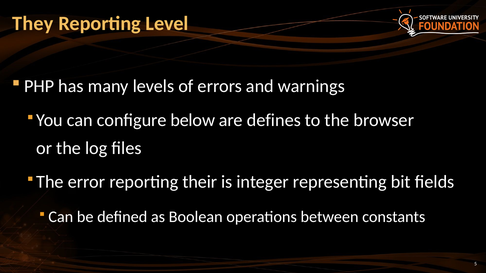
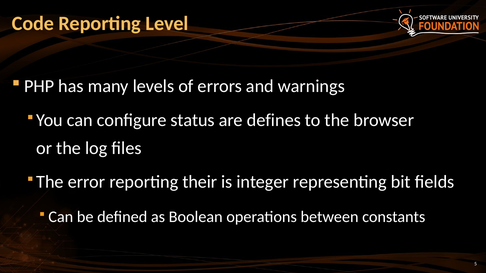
They: They -> Code (33, 24)
below: below -> status (193, 120)
